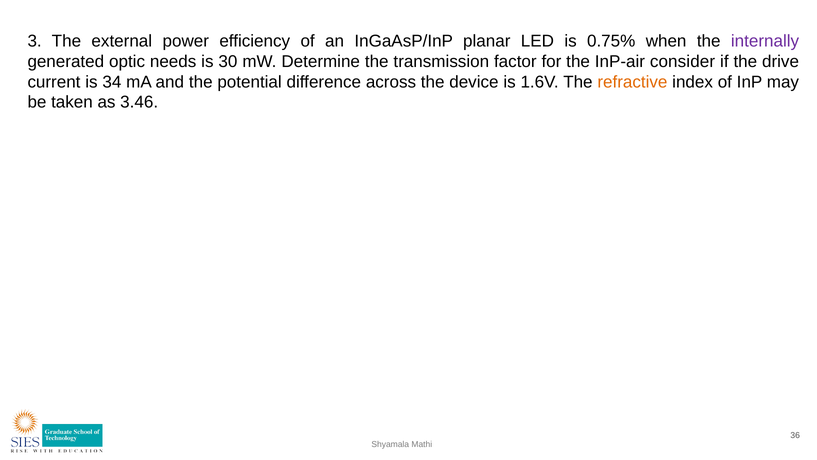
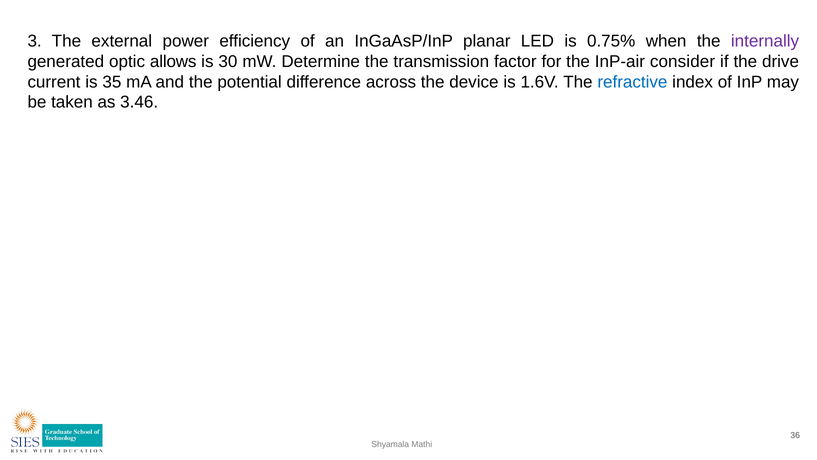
needs: needs -> allows (173, 61)
34: 34 -> 35 (112, 82)
refractive colour: orange -> blue (632, 82)
